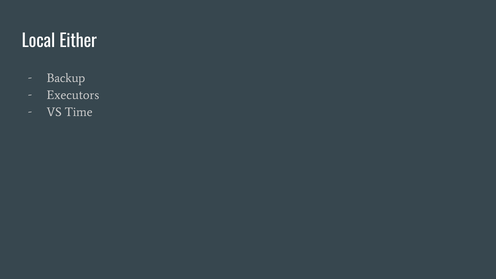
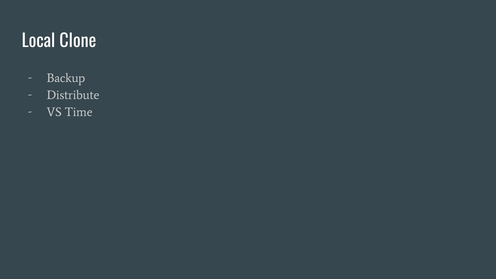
Either: Either -> Clone (78, 41)
Executors: Executors -> Distribute (73, 95)
